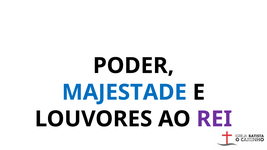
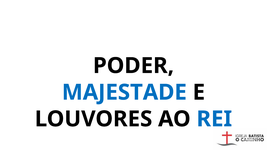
REI colour: purple -> blue (214, 119)
